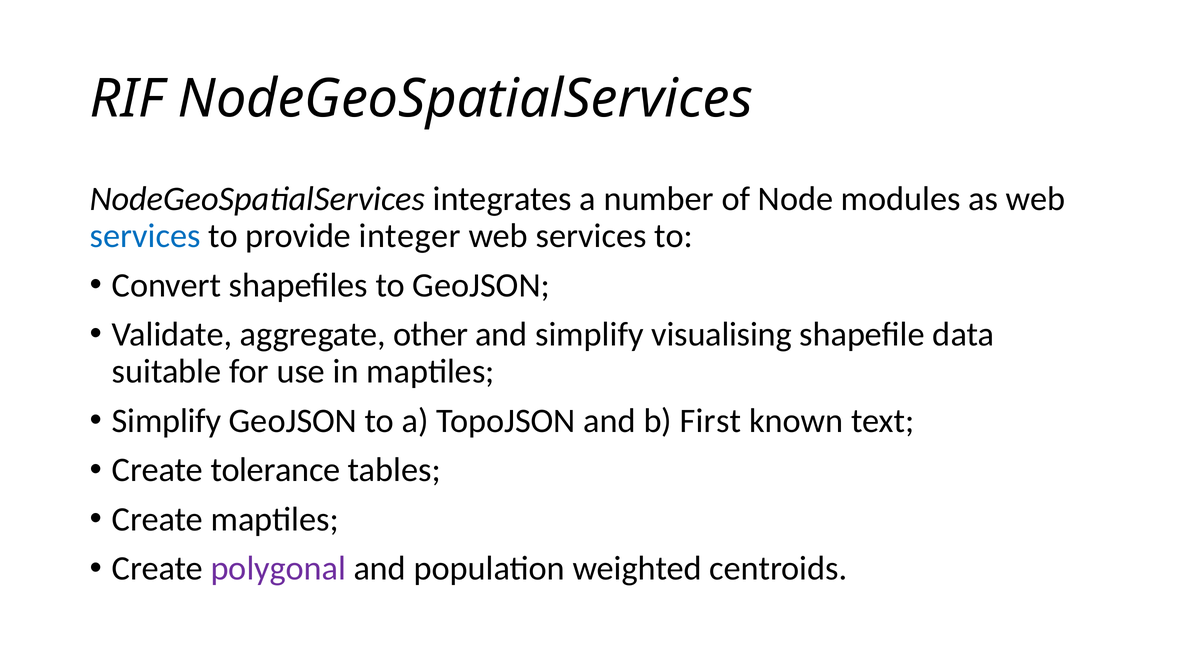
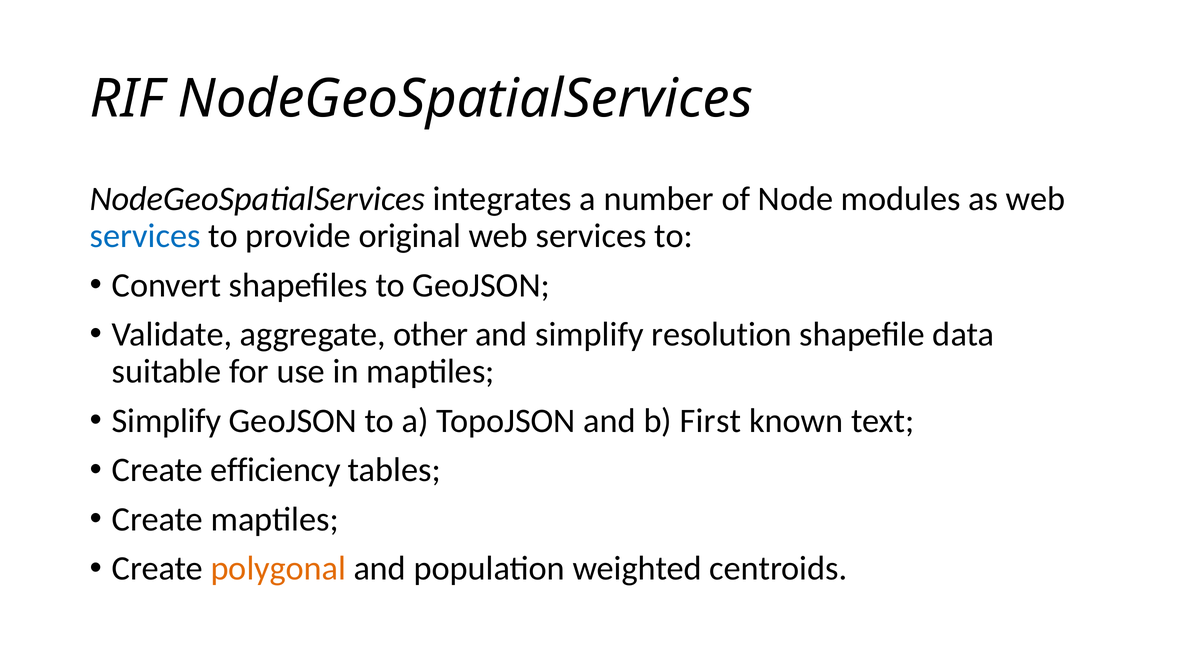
integer: integer -> original (410, 236)
visualising: visualising -> resolution (722, 335)
tolerance: tolerance -> efficiency (275, 470)
polygonal colour: purple -> orange (278, 569)
